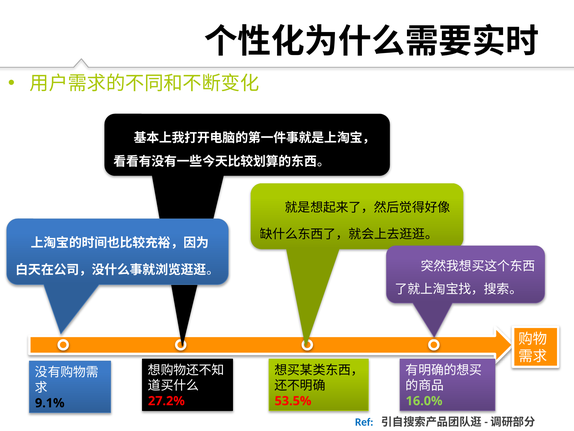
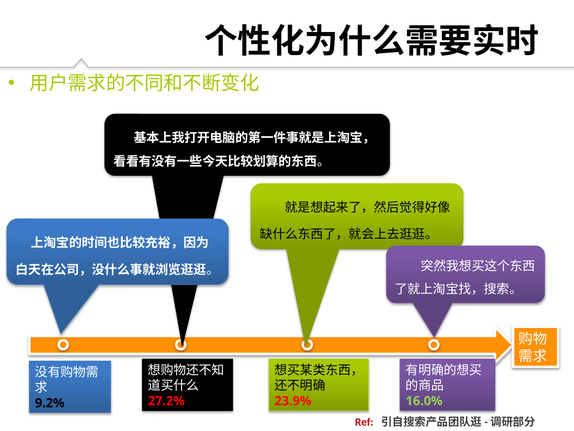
53.5%: 53.5% -> 23.9% (293, 401)
9.1%: 9.1% -> 9.2% (50, 403)
Ref colour: blue -> red (364, 422)
